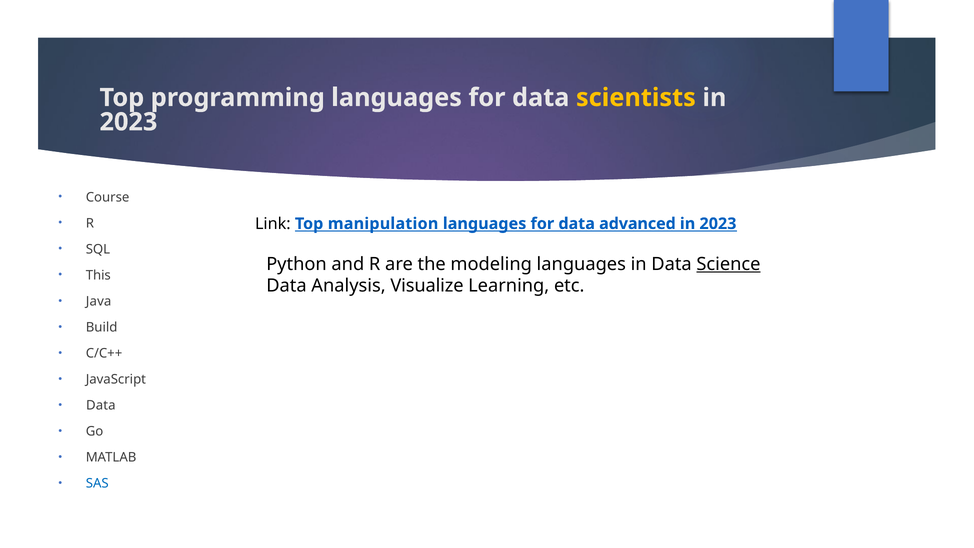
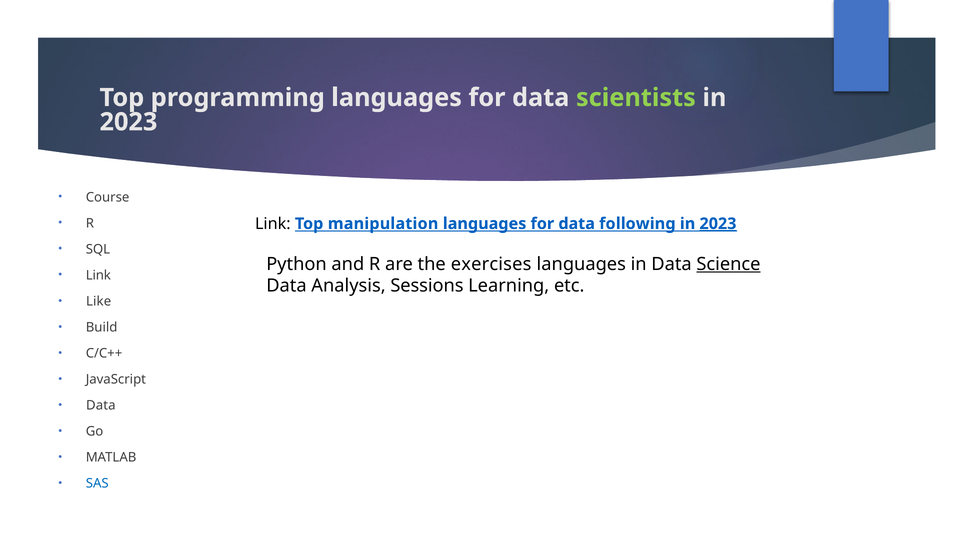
scientists colour: yellow -> light green (636, 98)
advanced: advanced -> following (637, 224)
2023 underline: none -> present (718, 224)
modeling: modeling -> exercises (491, 264)
This: This -> Link (98, 275)
Visualize: Visualize -> Sessions (427, 286)
Java: Java -> Like (99, 301)
